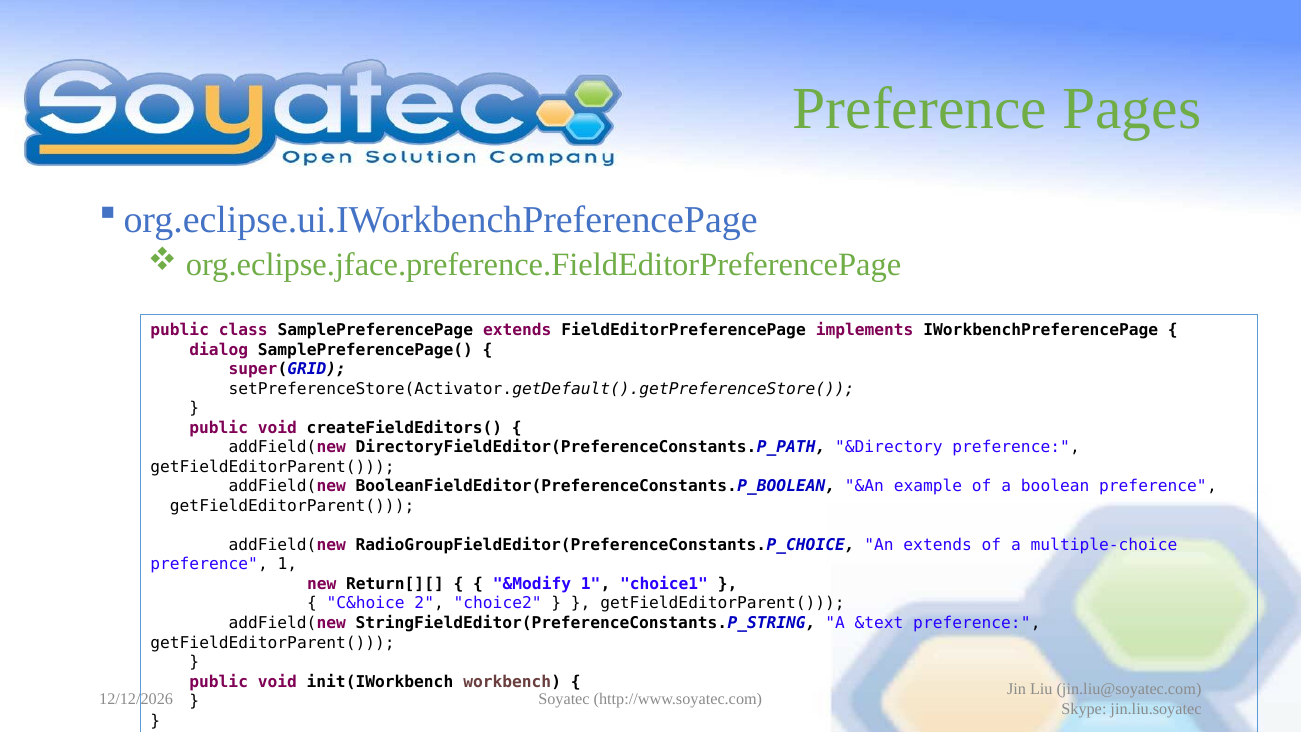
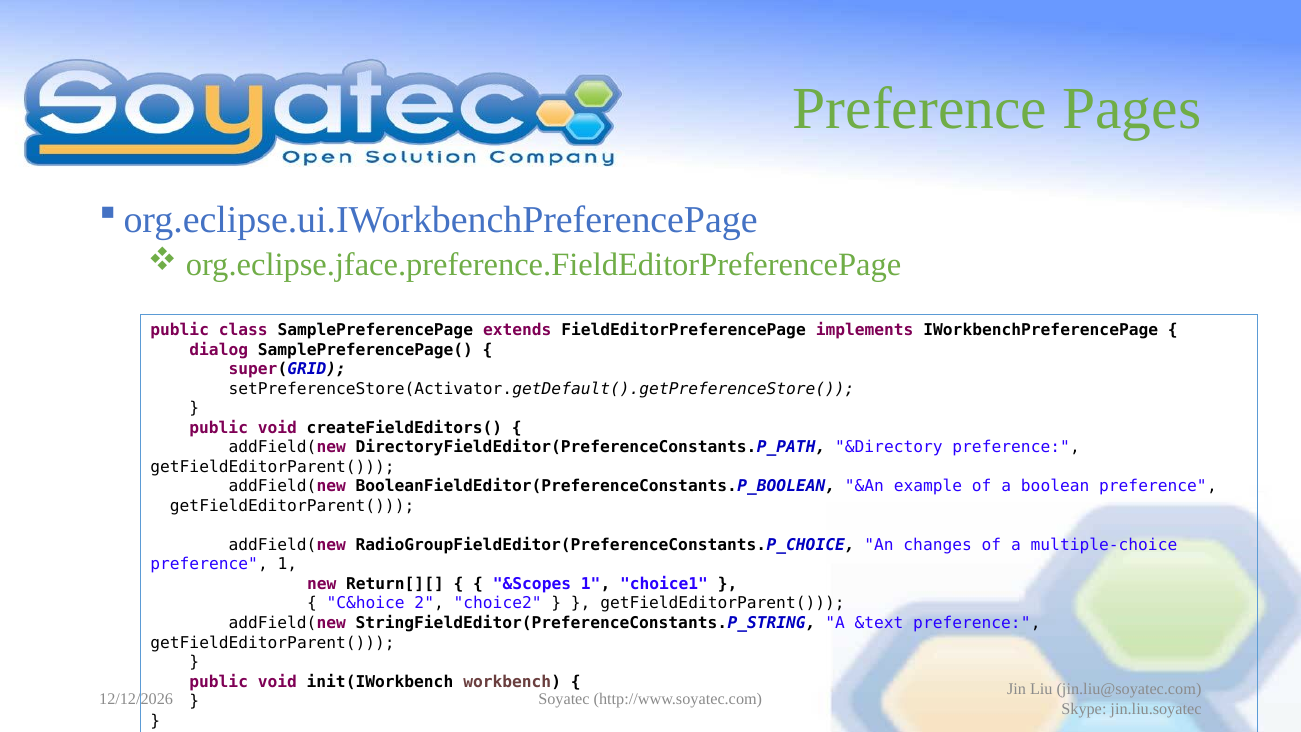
An extends: extends -> changes (938, 545)
&Modify: &Modify -> &Scopes (532, 584)
